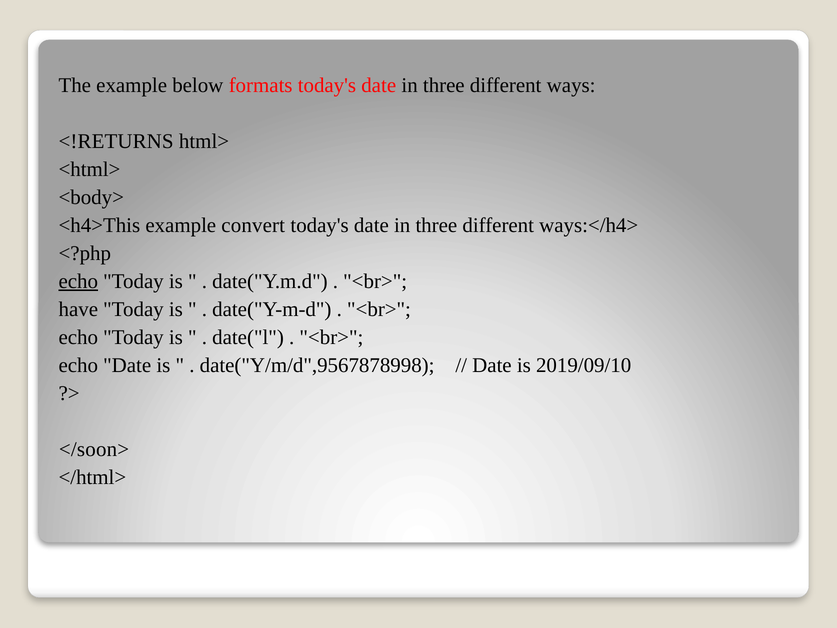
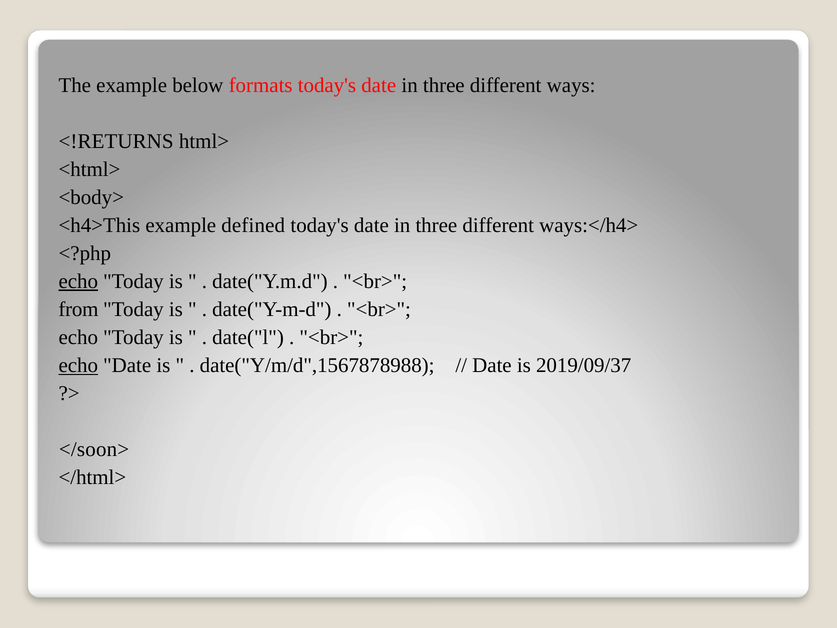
convert: convert -> defined (253, 225)
have: have -> from (78, 309)
echo underline: none -> present (78, 365)
date("Y/m/d",9567878998: date("Y/m/d",9567878998 -> date("Y/m/d",1567878988 (317, 365)
2019/09/10: 2019/09/10 -> 2019/09/37 (584, 365)
